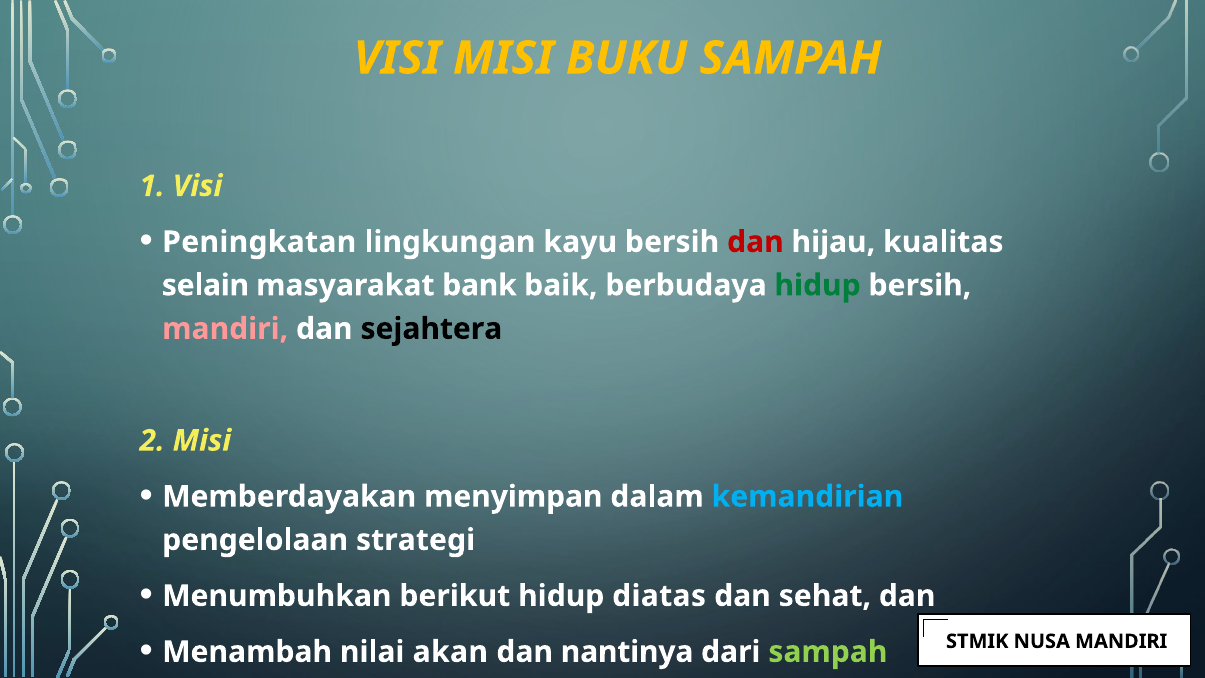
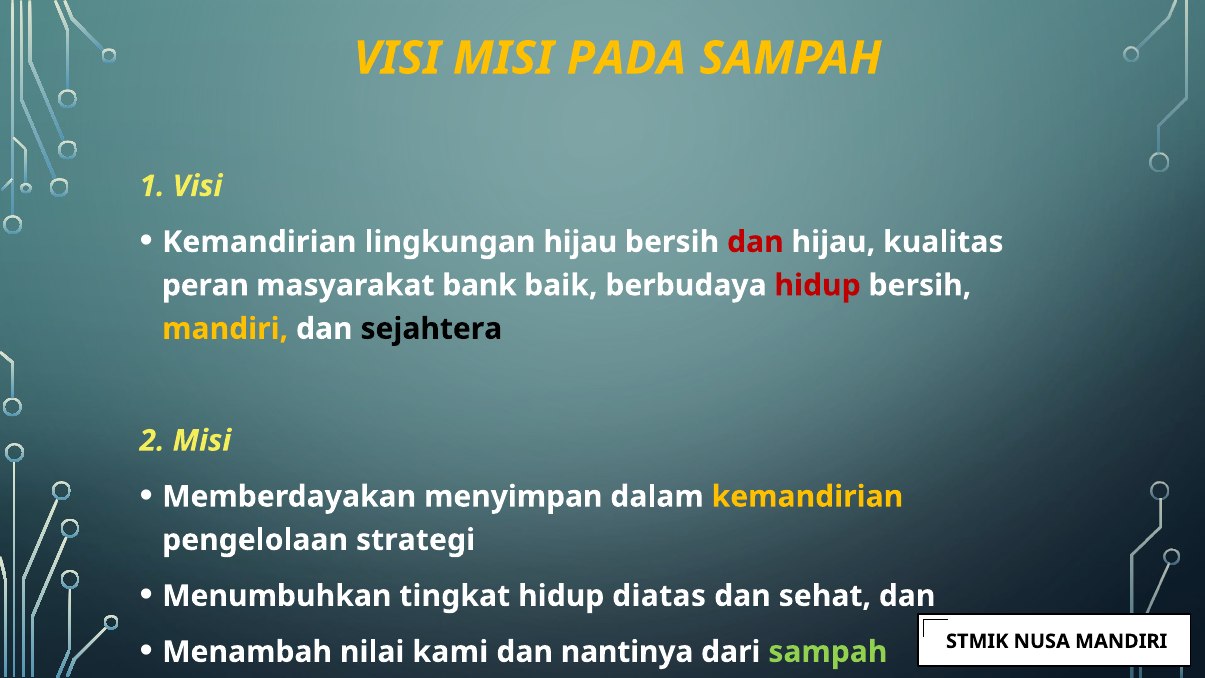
BUKU: BUKU -> PADA (626, 58)
Peningkatan: Peningkatan -> Kemandirian (259, 242)
lingkungan kayu: kayu -> hijau (580, 242)
selain: selain -> peran (205, 285)
hidup colour: green -> red (818, 285)
mandiri colour: pink -> yellow (225, 329)
kemandirian colour: light blue -> yellow (807, 497)
berikut: berikut -> tingkat (455, 596)
akan: akan -> kami (450, 652)
